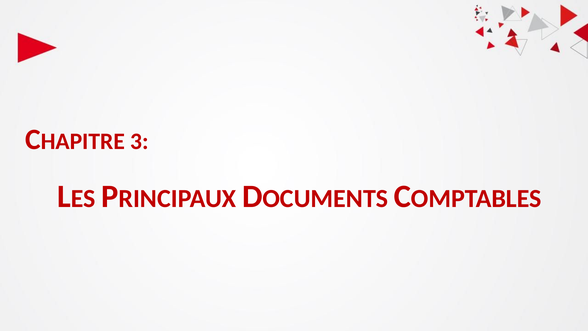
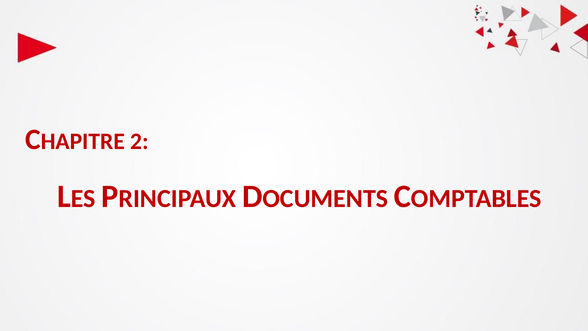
3: 3 -> 2 (139, 141)
